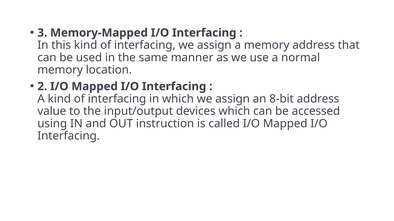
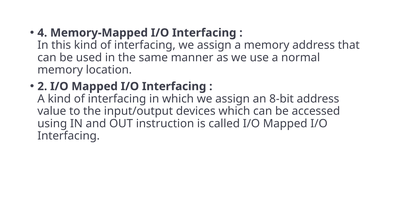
3: 3 -> 4 (42, 33)
